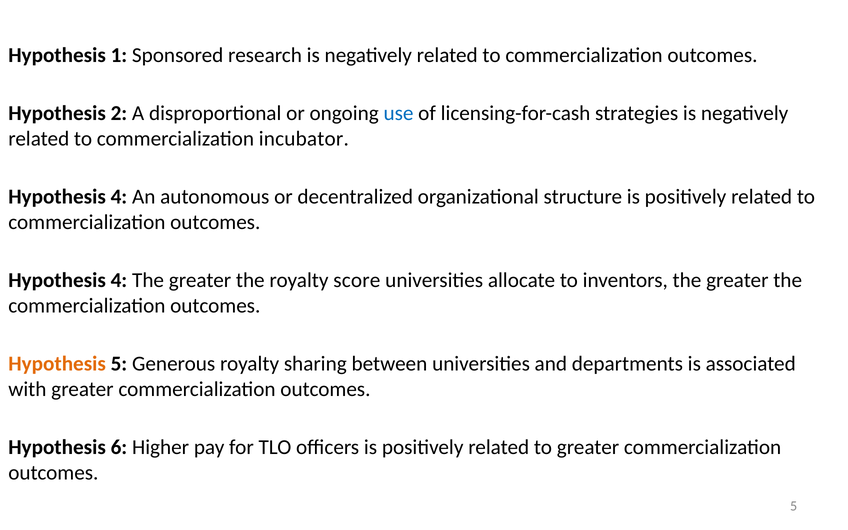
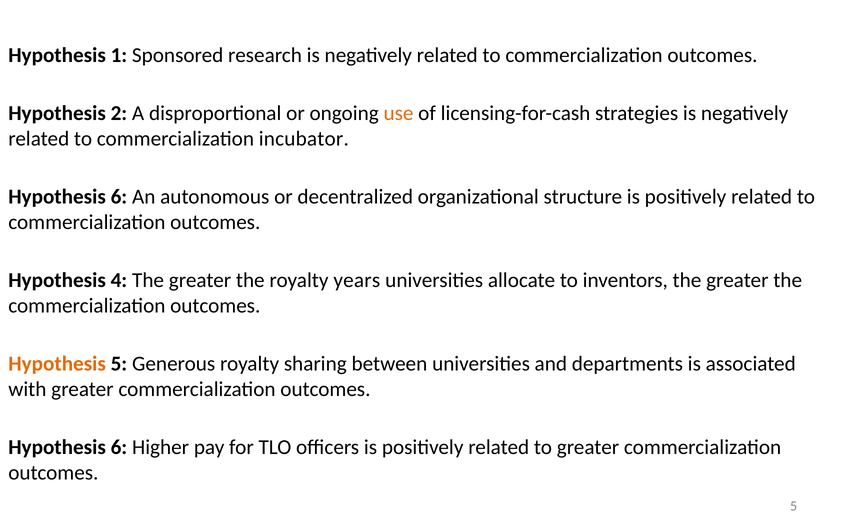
use colour: blue -> orange (399, 113)
4: 4 -> 6 (119, 197)
score: score -> years (357, 280)
